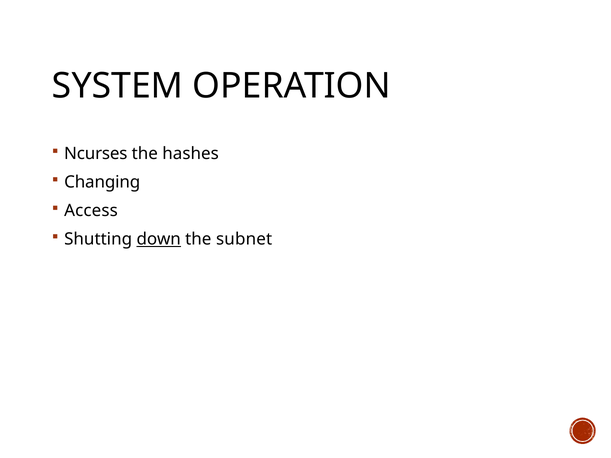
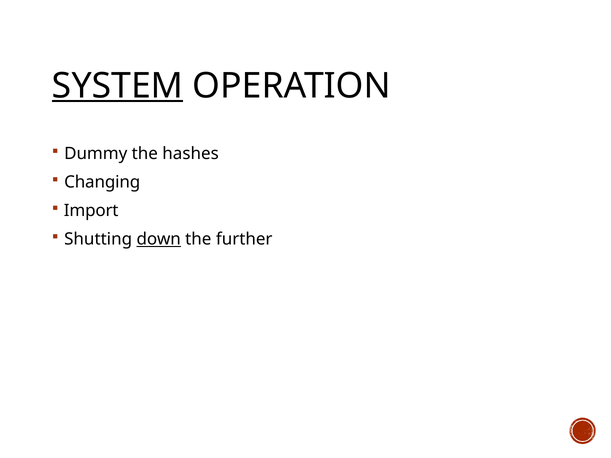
SYSTEM underline: none -> present (118, 86)
Ncurses: Ncurses -> Dummy (96, 154)
Access: Access -> Import (91, 211)
subnet: subnet -> further (244, 239)
